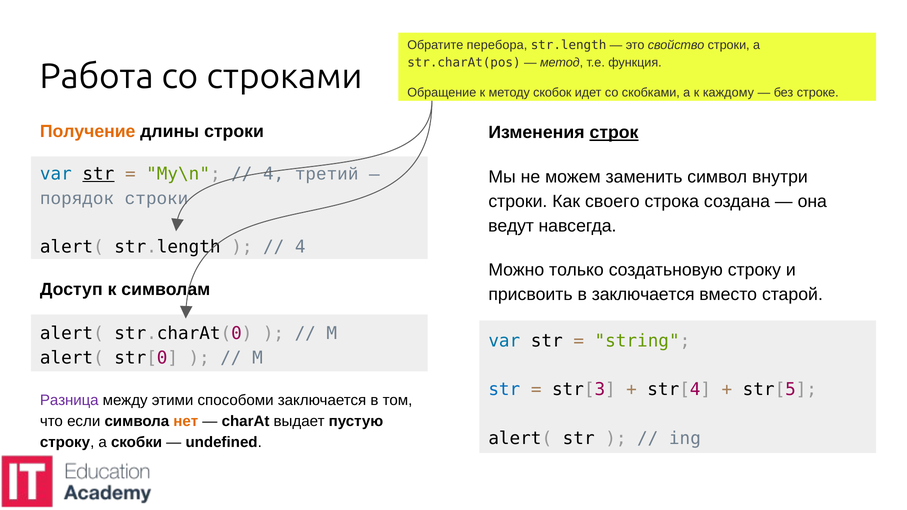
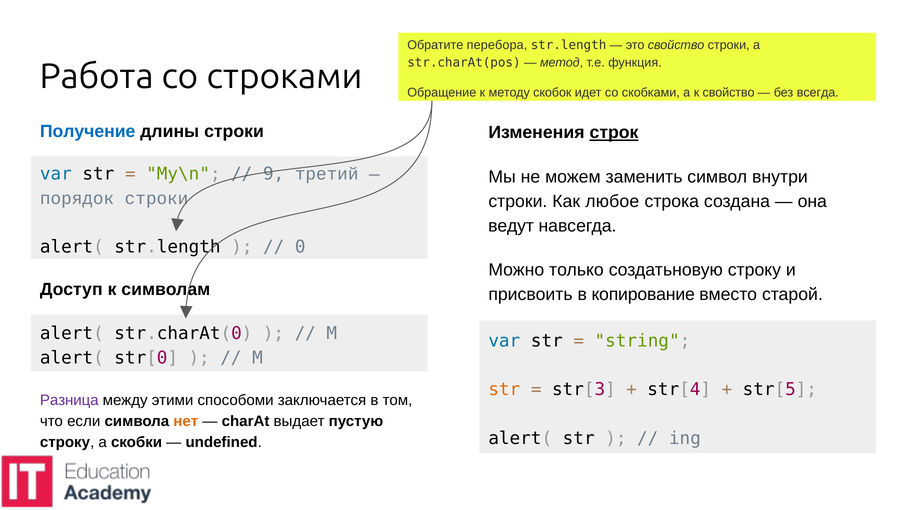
к каждому: каждому -> свойство (729, 92)
строке: строке -> всегда (818, 92)
Получение colour: orange -> blue (88, 131)
str underline: present -> none (98, 174)
4: 4 -> 9 (274, 174)
своего: своего -> любое (612, 201)
4: 4 -> 0 (300, 247)
в заключается: заключается -> копирование (643, 295)
str colour: blue -> orange (504, 390)
